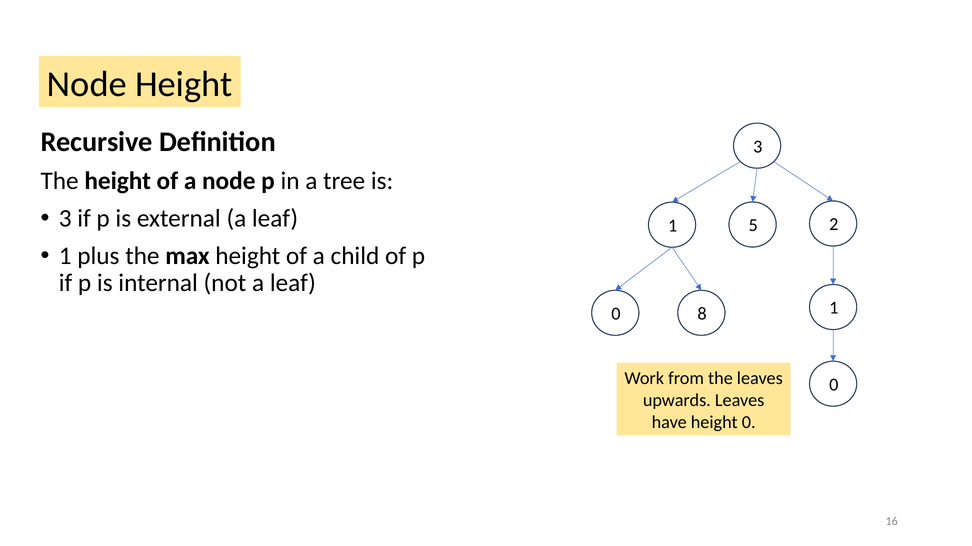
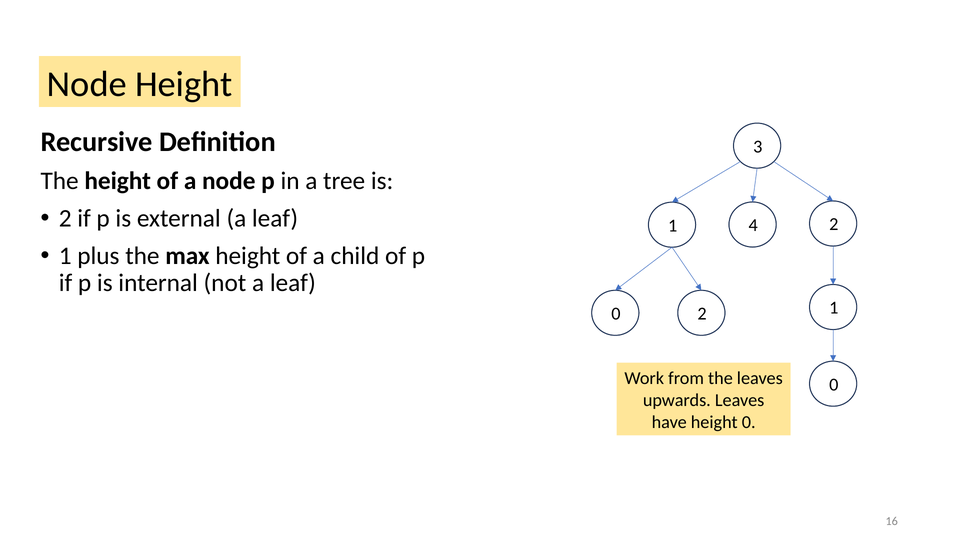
3: 3 -> 2 (65, 219)
5: 5 -> 4 (753, 226)
0 8: 8 -> 2 (702, 314)
